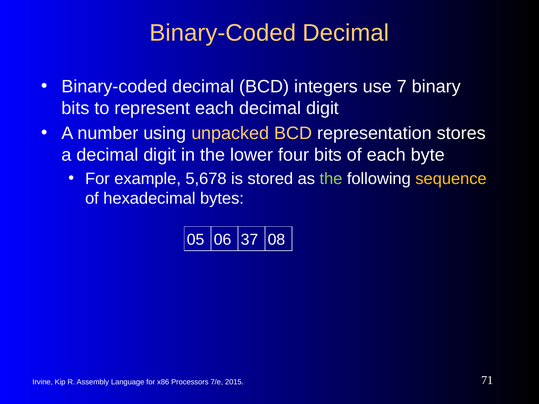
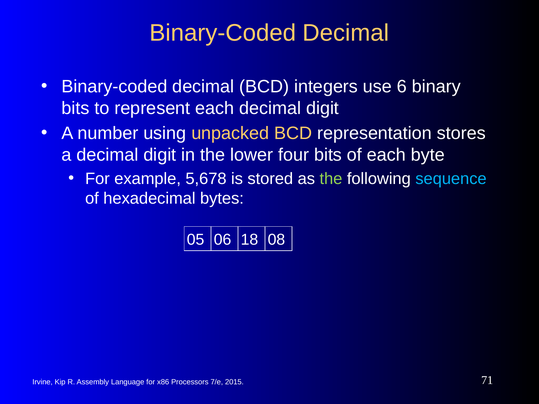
7: 7 -> 6 (402, 87)
sequence colour: yellow -> light blue (451, 179)
37: 37 -> 18 (249, 240)
